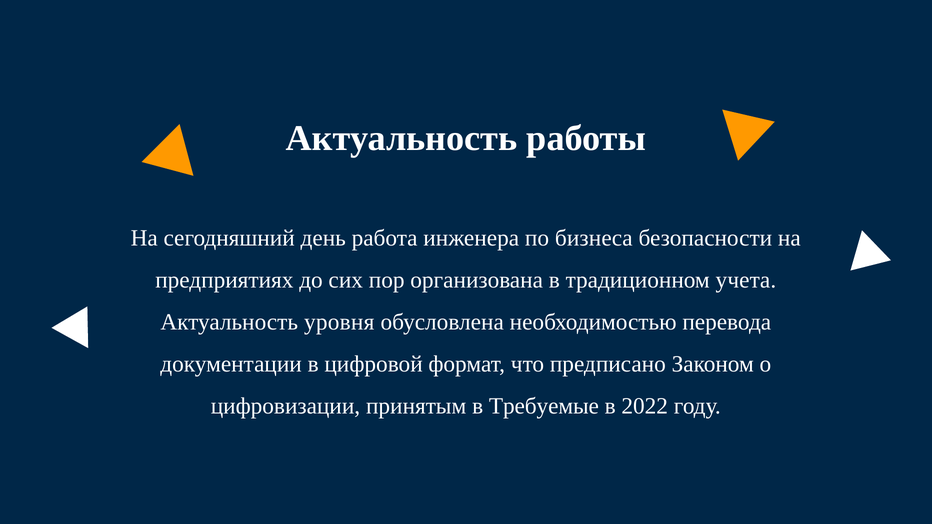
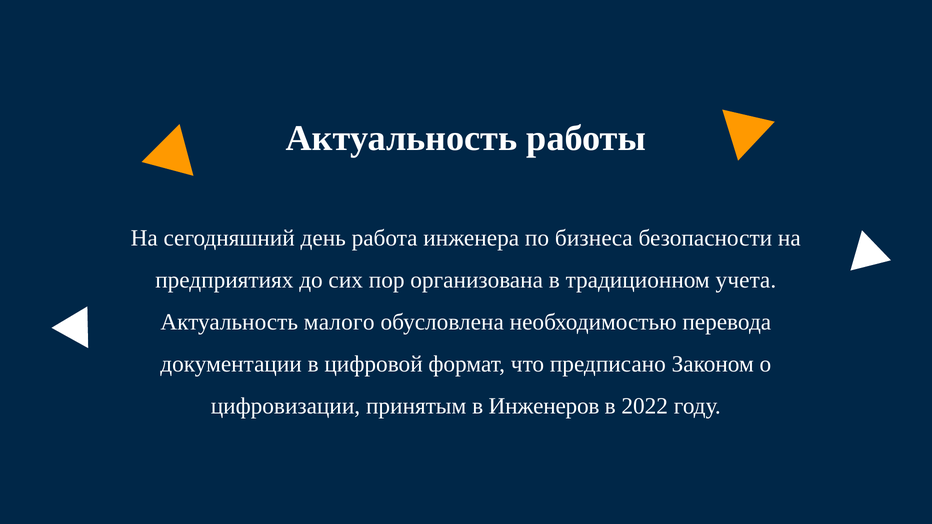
уровня: уровня -> малого (339, 322)
Требуемые: Требуемые -> Инженеров (544, 406)
